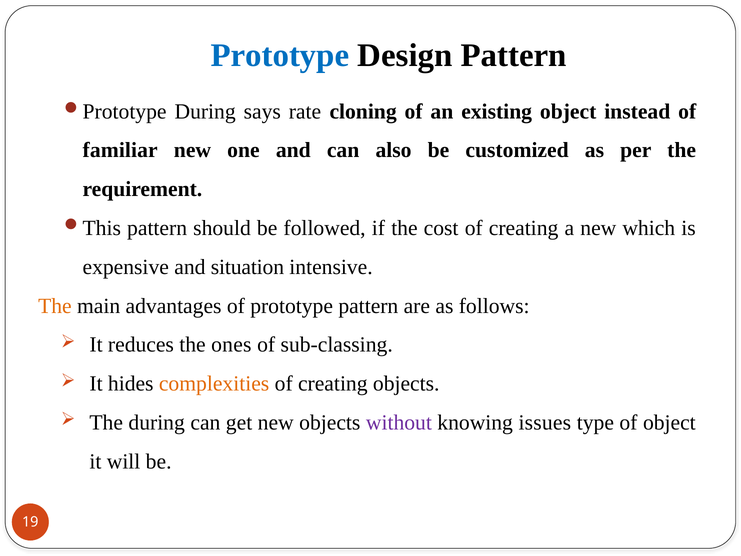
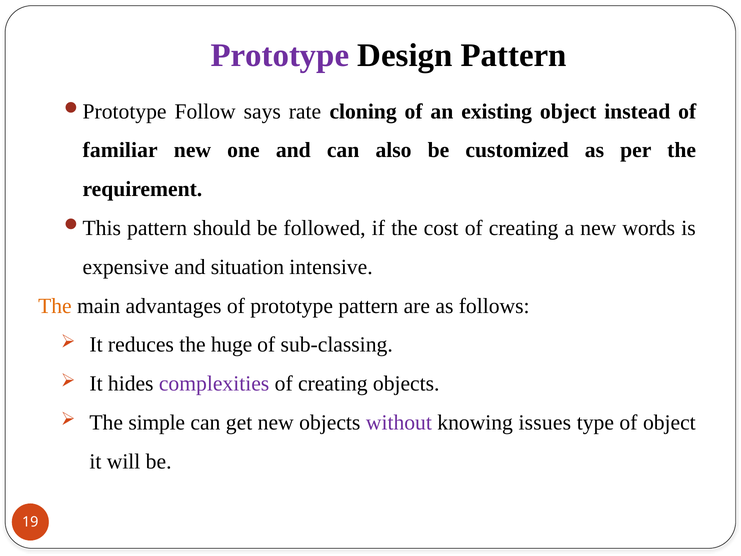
Prototype colour: blue -> purple (280, 55)
During: During -> Follow (205, 111)
which: which -> words (649, 228)
ones: ones -> huge (232, 345)
complexities colour: orange -> purple (214, 384)
The during: during -> simple (157, 422)
